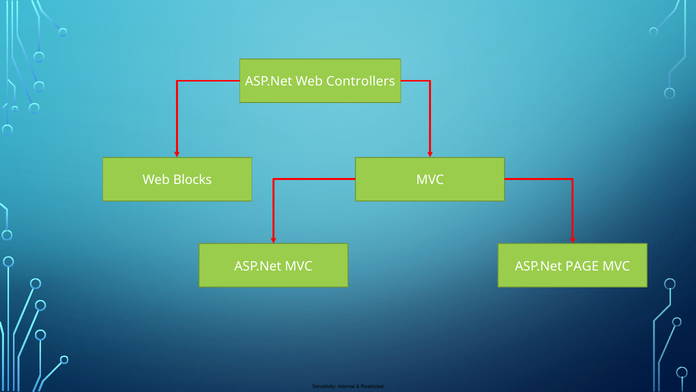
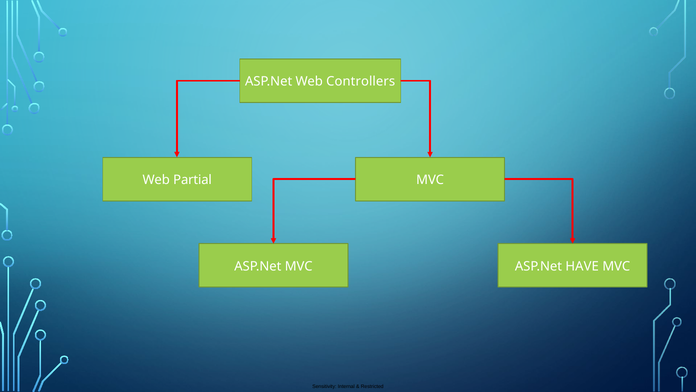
Blocks: Blocks -> Partial (193, 180)
PAGE: PAGE -> HAVE (582, 266)
